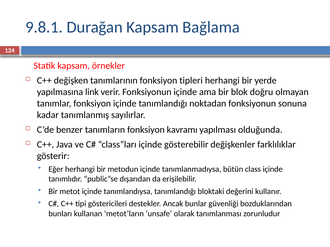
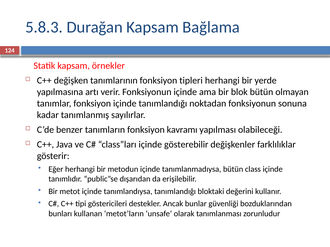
9.8.1: 9.8.1 -> 5.8.3 (44, 27)
link: link -> artı (92, 92)
blok doğru: doğru -> bütün (262, 92)
olduğunda: olduğunda -> olabileceği (260, 130)
